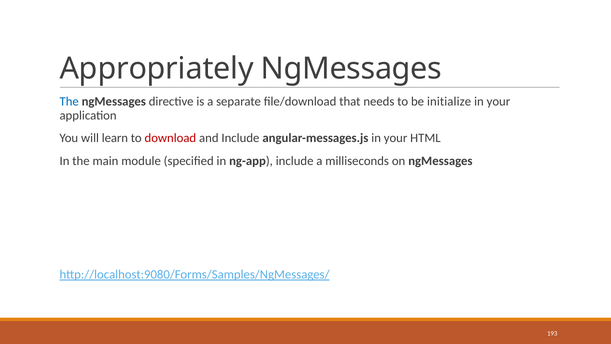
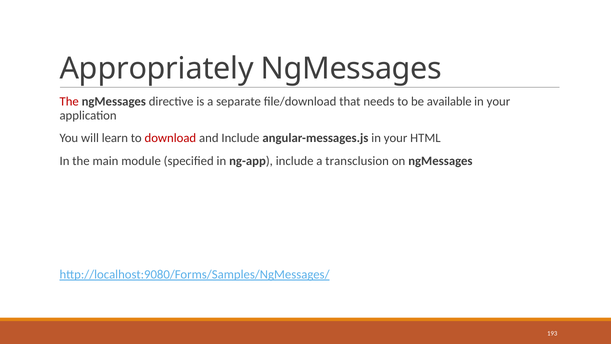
The colour: blue -> red (69, 102)
initialize: initialize -> available (449, 102)
milliseconds: milliseconds -> transclusion (357, 161)
